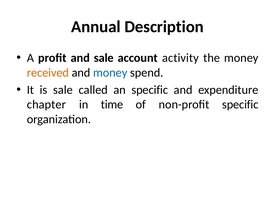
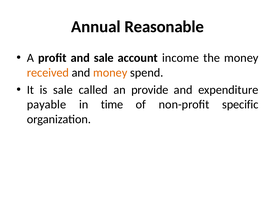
Description: Description -> Reasonable (164, 27)
activity: activity -> income (181, 58)
money colour: blue -> orange (110, 72)
an specific: specific -> provide (150, 89)
chapter: chapter -> payable (46, 104)
